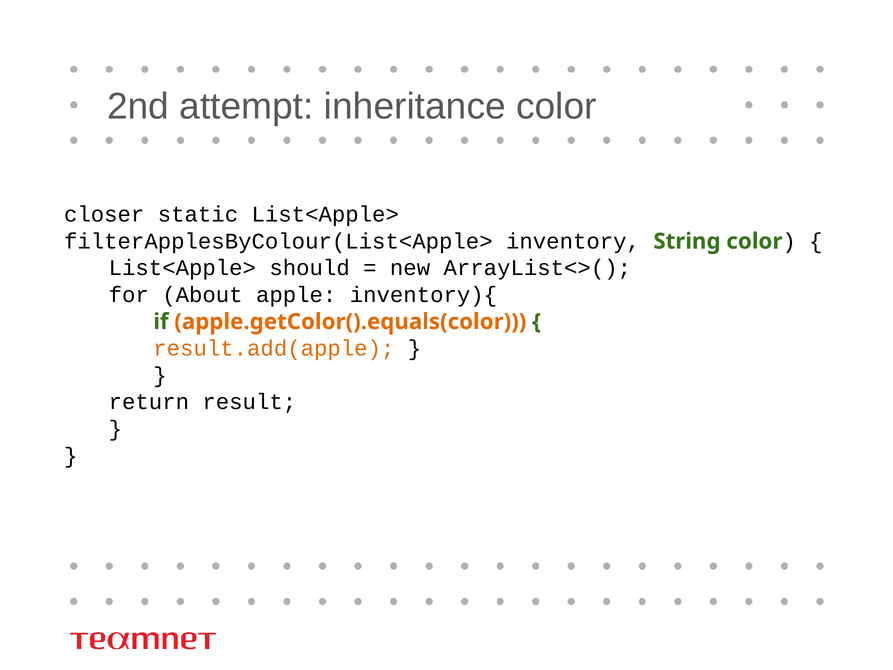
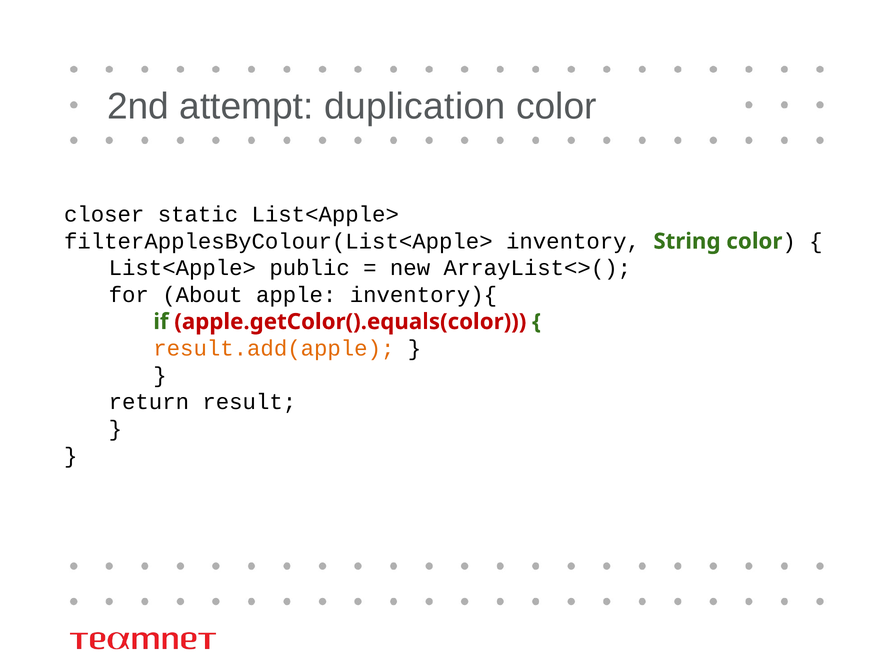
inheritance: inheritance -> duplication (415, 106)
should: should -> public (310, 268)
apple.getColor().equals(color colour: orange -> red (350, 322)
